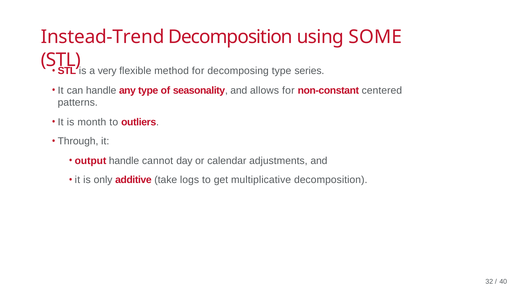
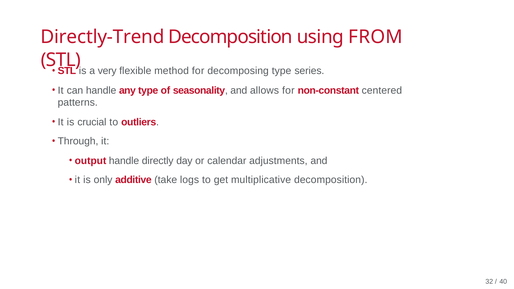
Instead-Trend: Instead-Trend -> Directly-Trend (103, 37)
SOME: SOME -> FROM (375, 37)
month: month -> crucial (92, 122)
cannot: cannot -> directly (158, 161)
